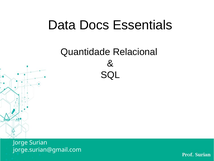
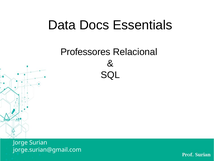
Quantidade: Quantidade -> Professores (85, 52)
